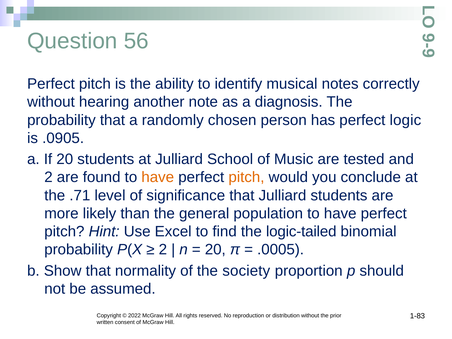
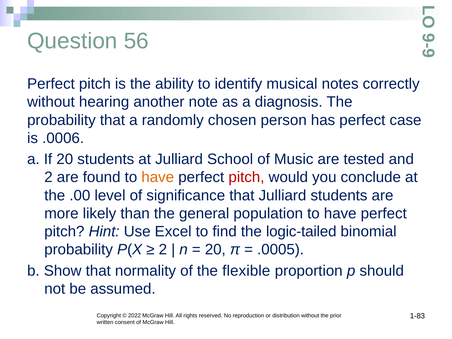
logic: logic -> case (405, 120)
.0905: .0905 -> .0006 (63, 138)
pitch colour: orange -> red (246, 177)
.71: .71 -> .00 (80, 195)
society: society -> flexible (246, 271)
